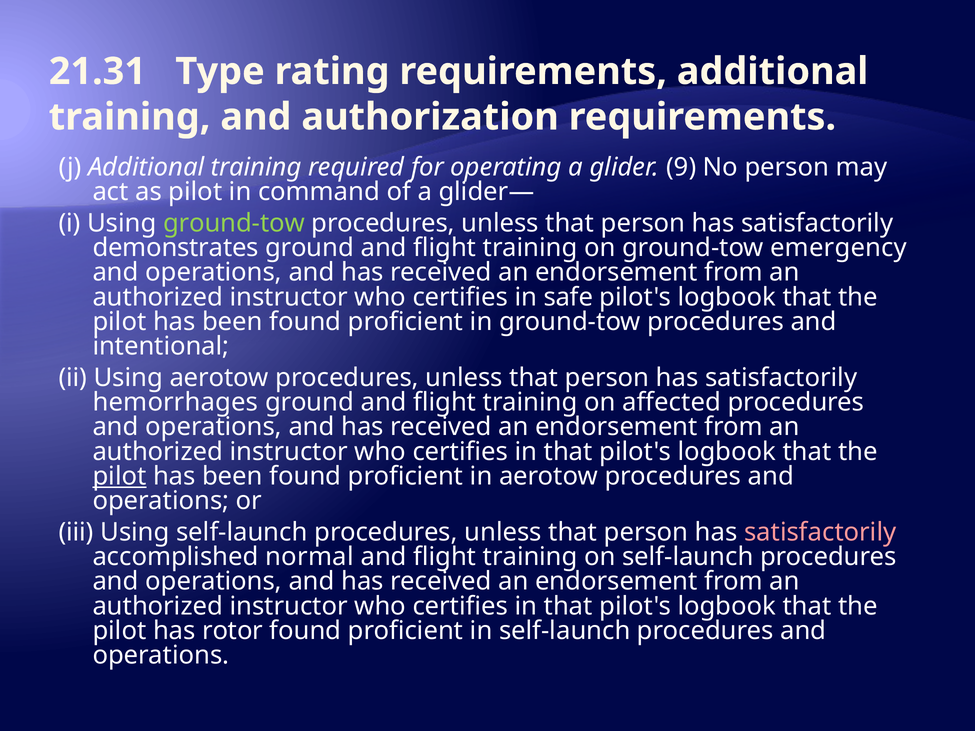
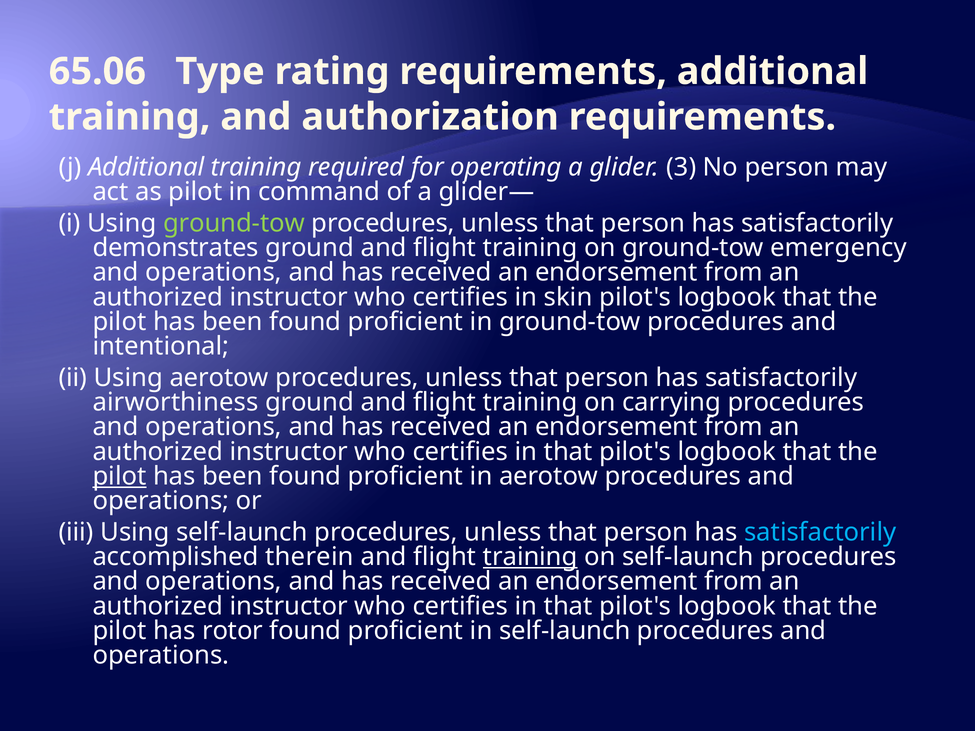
21.31: 21.31 -> 65.06 (97, 72)
9: 9 -> 3 (681, 167)
safe: safe -> skin (568, 297)
hemorrhages: hemorrhages -> airworthiness (176, 402)
affected: affected -> carrying (672, 402)
satisfactorily colour: pink -> light blue (820, 532)
normal: normal -> therein (310, 557)
training underline: none -> present (530, 557)
